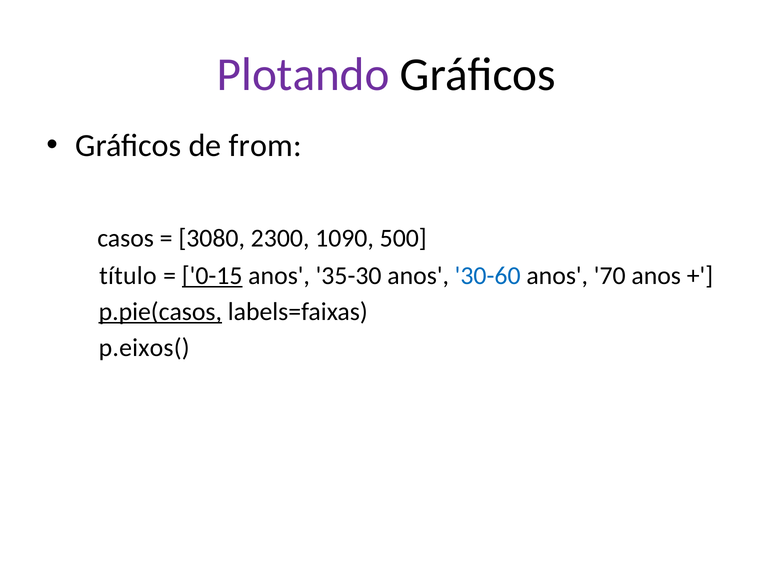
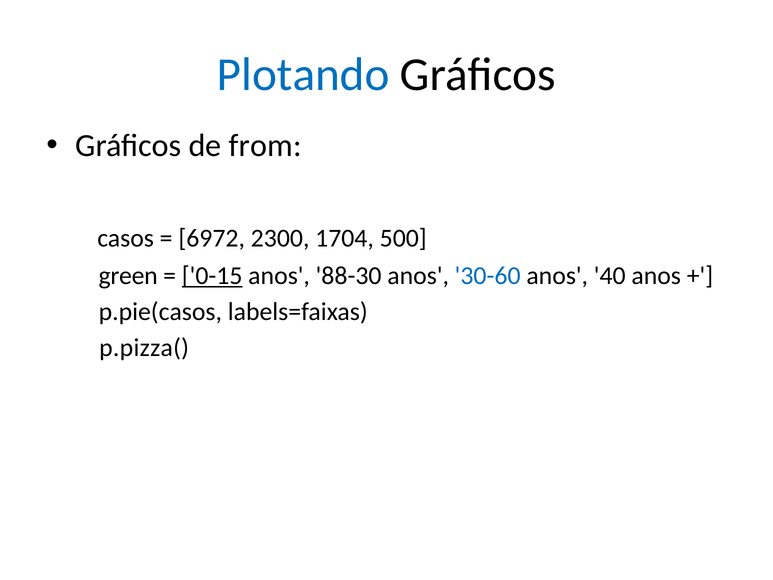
Plotando colour: purple -> blue (303, 75)
3080: 3080 -> 6972 (212, 238)
1090: 1090 -> 1704 (345, 238)
título: título -> green (128, 275)
35-30: 35-30 -> 88-30 (349, 275)
70: 70 -> 40 (610, 275)
p.pie(casos underline: present -> none (160, 312)
p.eixos(: p.eixos( -> p.pizza( (144, 348)
